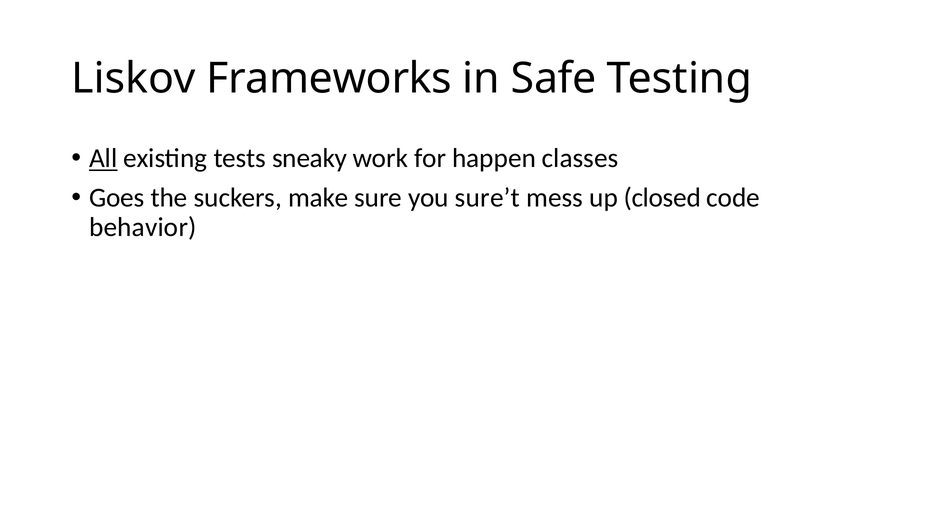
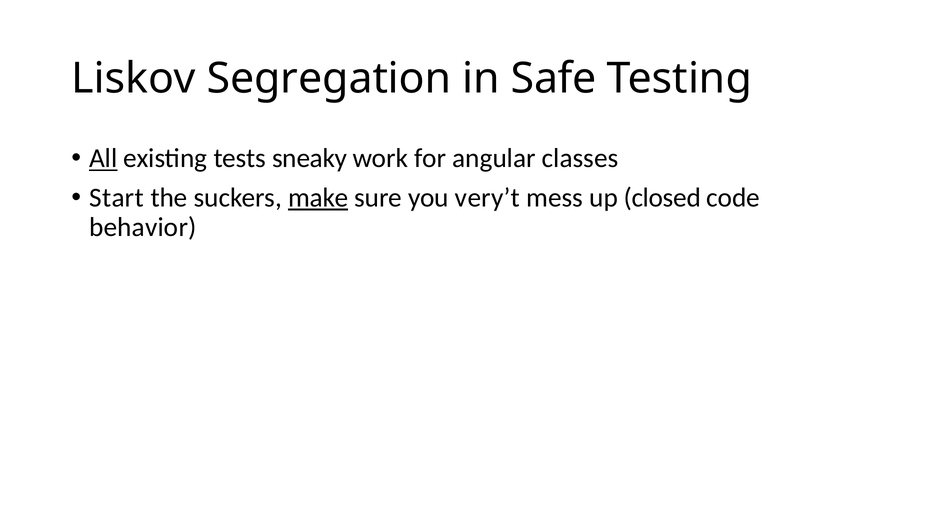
Frameworks: Frameworks -> Segregation (329, 79)
happen: happen -> angular (494, 158)
Goes: Goes -> Start (117, 198)
make underline: none -> present (318, 198)
sure’t: sure’t -> very’t (487, 198)
